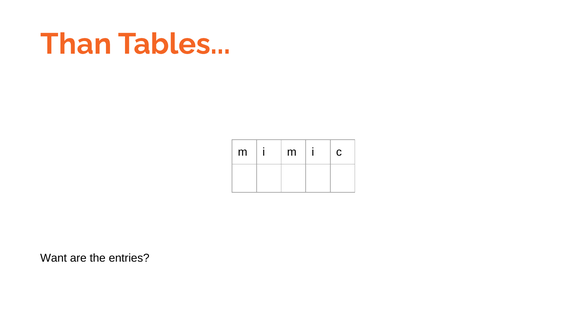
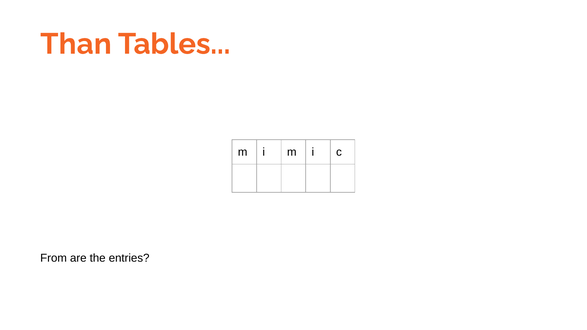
Want: Want -> From (54, 258)
